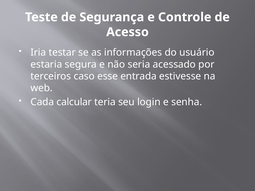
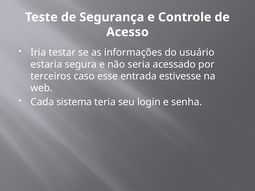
calcular: calcular -> sistema (74, 102)
